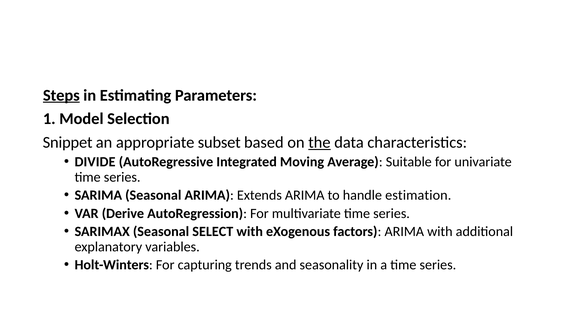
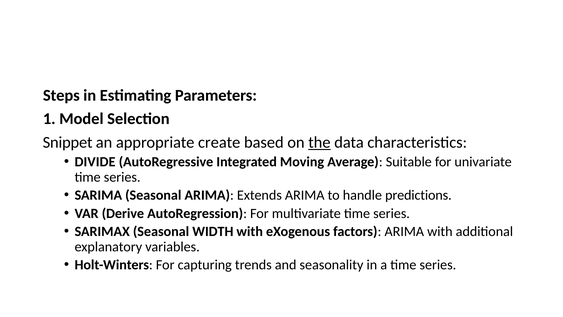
Steps underline: present -> none (61, 95)
subset: subset -> create (219, 142)
estimation: estimation -> predictions (418, 195)
SELECT: SELECT -> WIDTH (213, 231)
